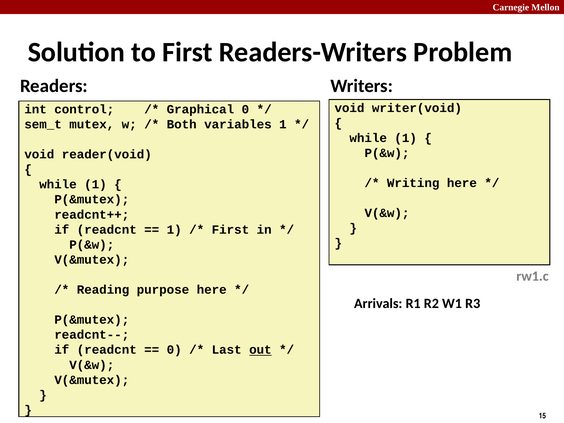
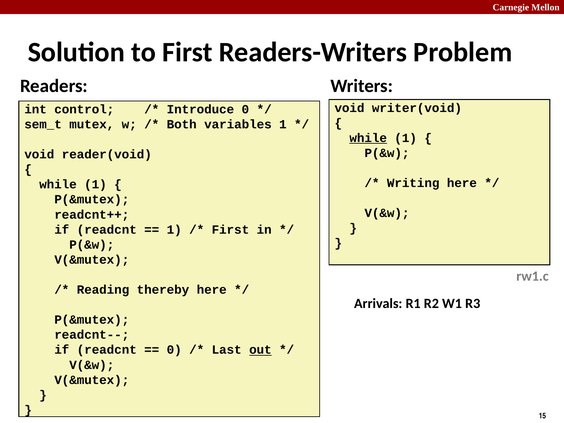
Graphical: Graphical -> Introduce (200, 109)
while underline: none -> present (368, 138)
purpose: purpose -> thereby (163, 290)
